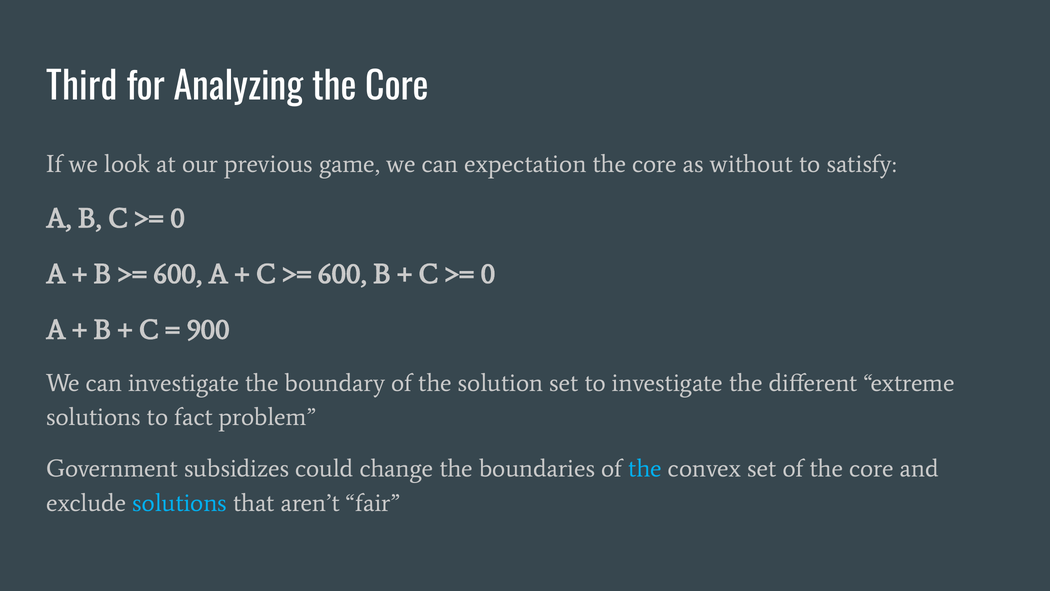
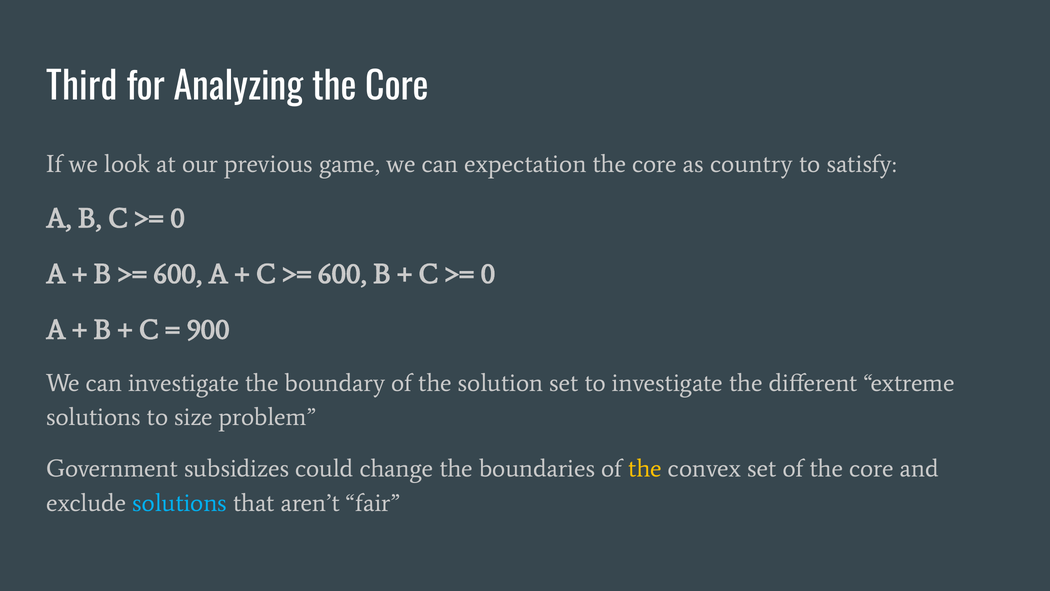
without: without -> country (751, 164)
fact: fact -> size (194, 417)
the colour: light blue -> yellow (645, 468)
